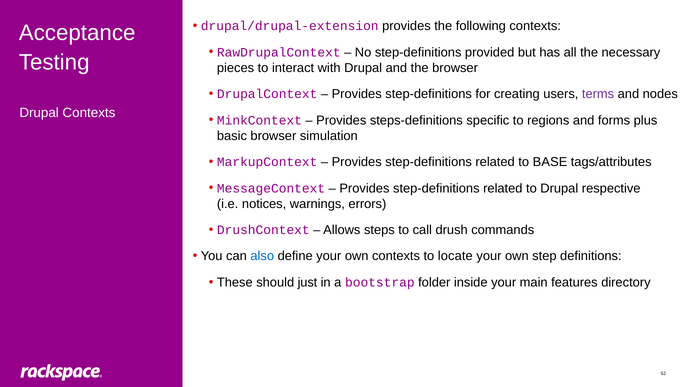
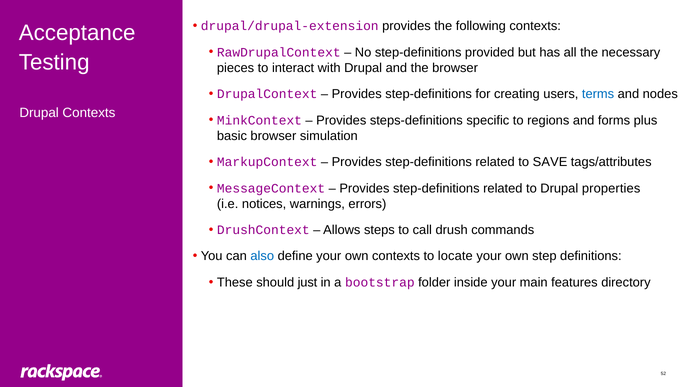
terms colour: purple -> blue (598, 94)
BASE: BASE -> SAVE (550, 162)
respective: respective -> properties (611, 188)
